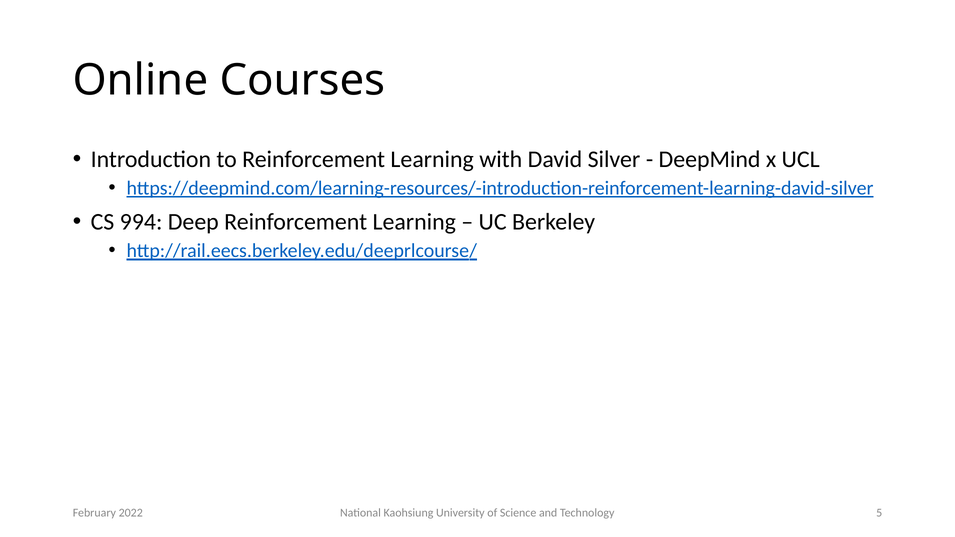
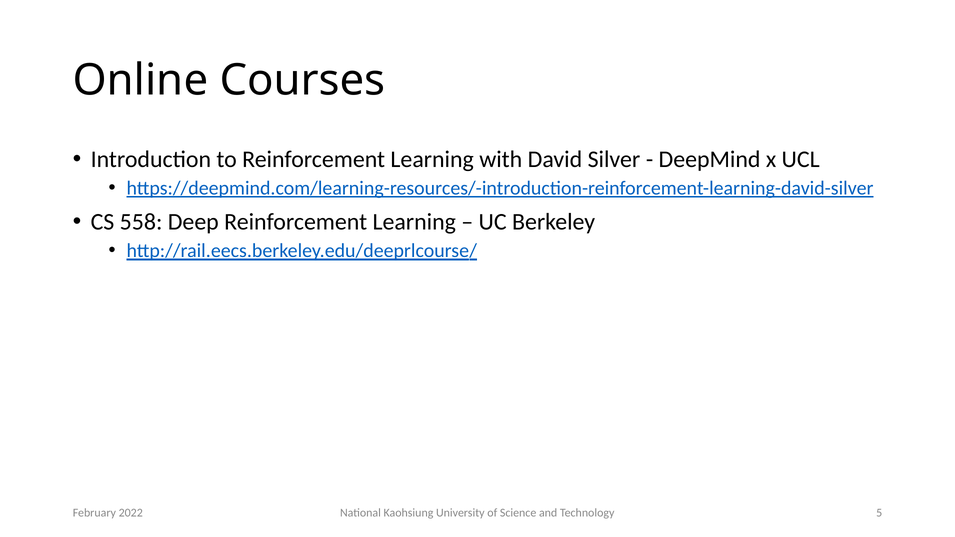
994: 994 -> 558 (141, 222)
